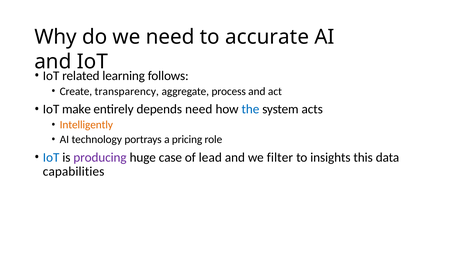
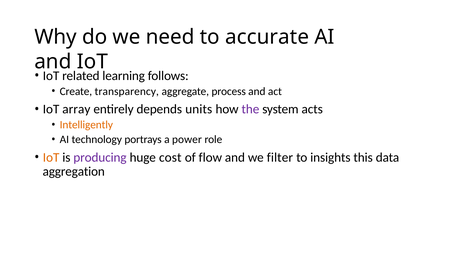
make: make -> array (76, 109)
depends need: need -> units (199, 109)
the colour: blue -> purple (250, 109)
pricing: pricing -> power (187, 139)
IoT colour: blue -> orange (51, 157)
case: case -> cost (170, 157)
lead: lead -> flow (210, 157)
capabilities: capabilities -> aggregation (74, 171)
